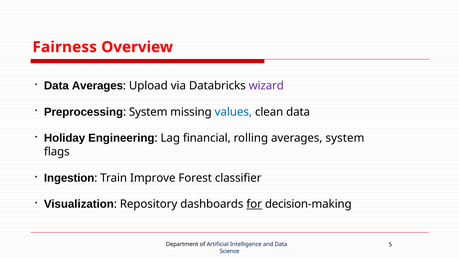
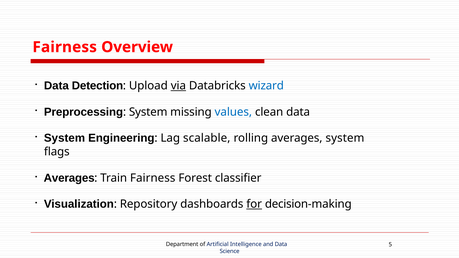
Data Averages: Averages -> Detection (97, 86)
via underline: none -> present (178, 86)
wizard colour: purple -> blue (266, 86)
Holiday: Holiday -> System (65, 138)
financial: financial -> scalable (207, 138)
Ingestion: Ingestion -> Averages (69, 178)
Train Improve: Improve -> Fairness (153, 178)
